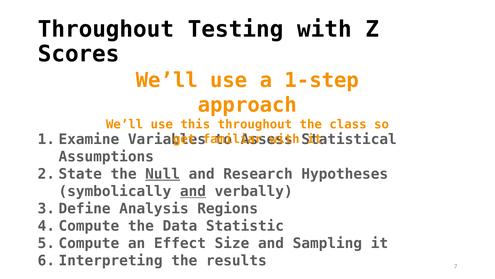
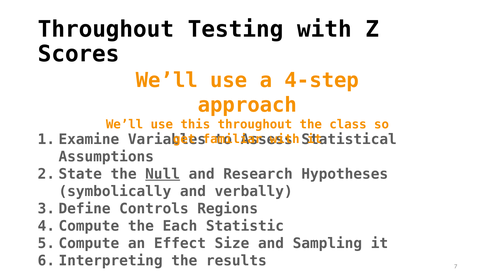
1-step: 1-step -> 4-step (322, 80)
and underline: present -> none (193, 191)
Analysis: Analysis -> Controls (154, 208)
Data: Data -> Each (180, 226)
